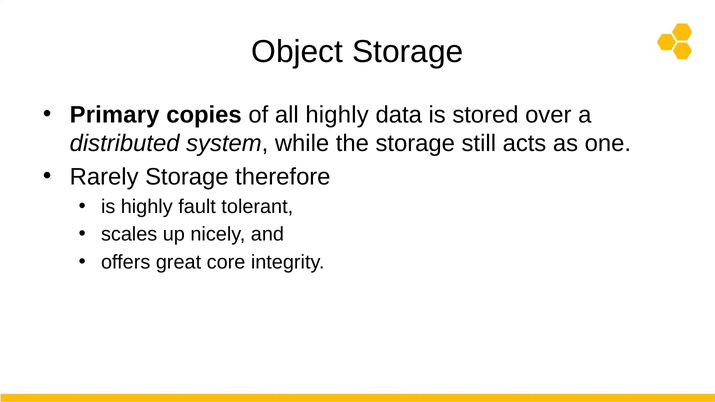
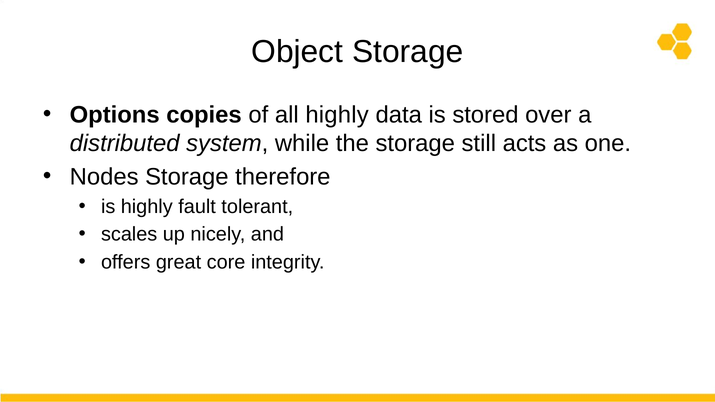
Primary: Primary -> Options (115, 115)
Rarely: Rarely -> Nodes (104, 177)
